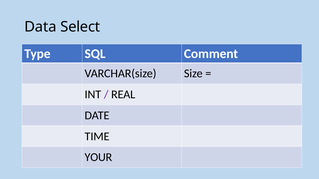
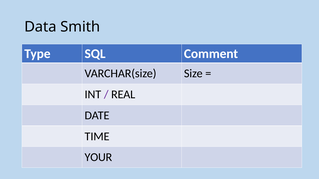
Select: Select -> Smith (80, 27)
